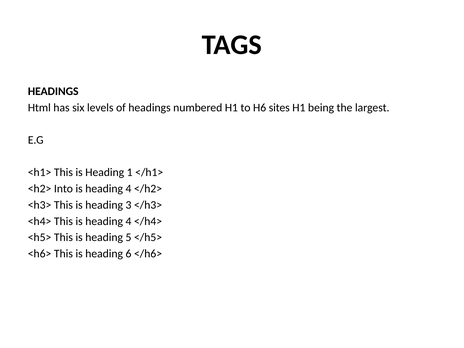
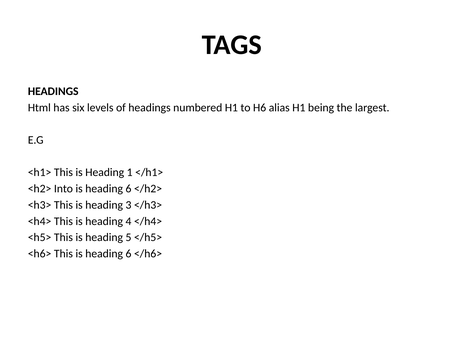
sites: sites -> alias (279, 108)
4: 4 -> 6 (128, 189)
